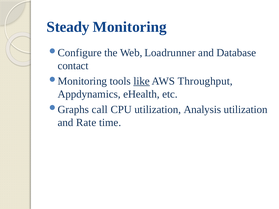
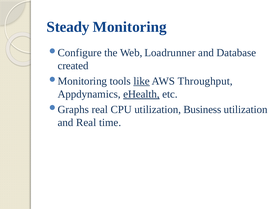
contact: contact -> created (73, 66)
eHealth underline: none -> present (141, 94)
call: call -> real (100, 110)
Analysis: Analysis -> Business (202, 110)
and Rate: Rate -> Real (86, 123)
